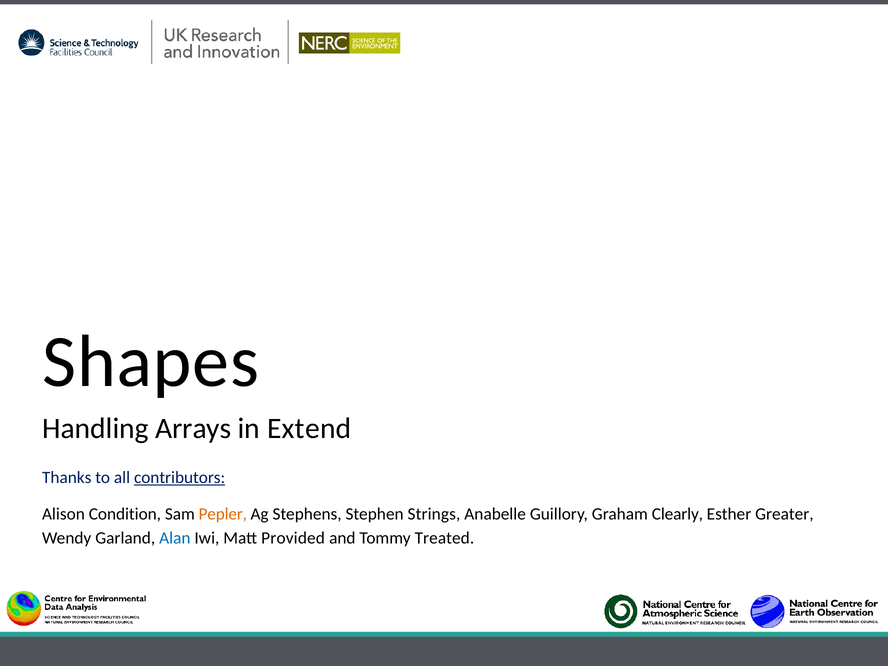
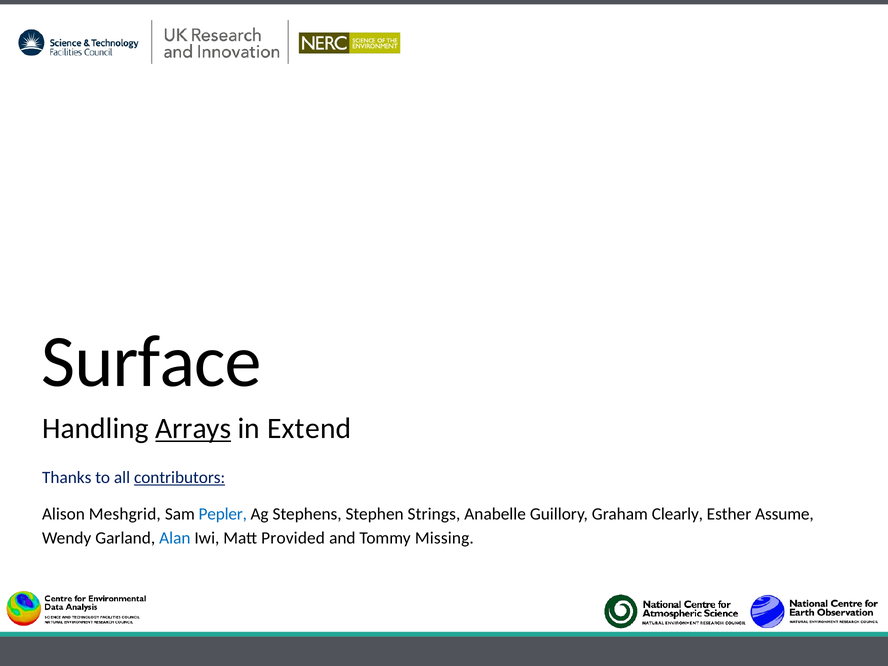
Shapes: Shapes -> Surface (151, 362)
Arrays underline: none -> present (193, 428)
Condition: Condition -> Meshgrid (125, 514)
Pepler colour: orange -> blue (223, 514)
Greater: Greater -> Assume (784, 514)
Treated: Treated -> Missing (444, 538)
